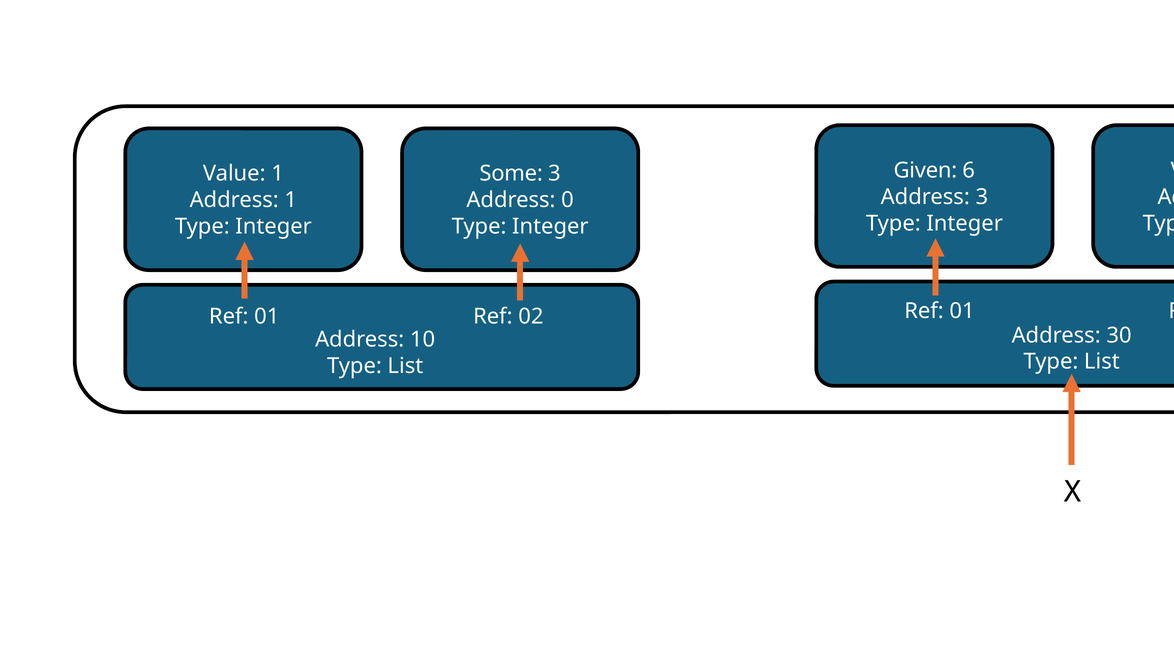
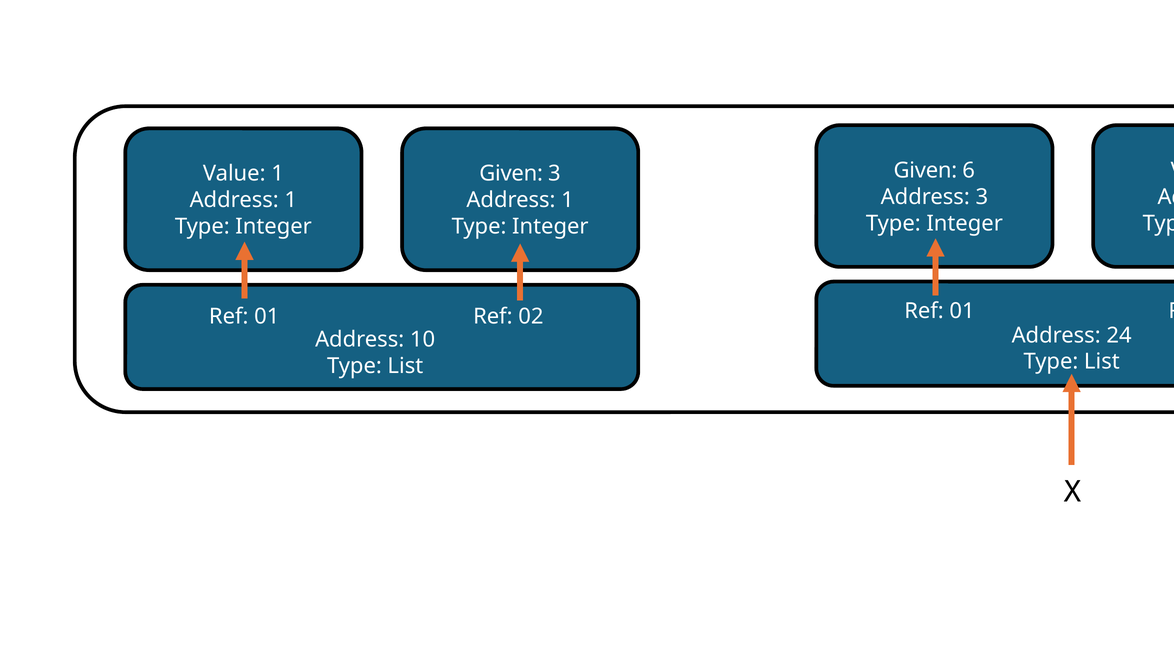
Some: Some -> Given (511, 174)
0: 0 -> 1 (568, 200)
30: 30 -> 24 (1119, 335)
